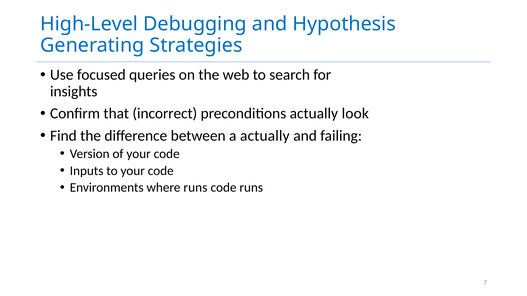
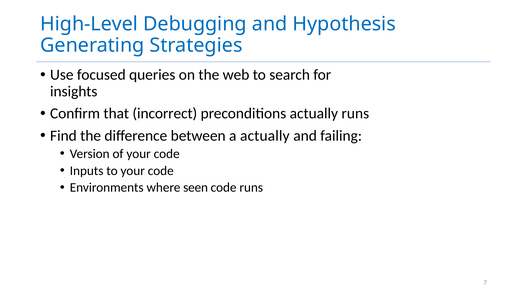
actually look: look -> runs (355, 114)
where runs: runs -> seen (196, 188)
